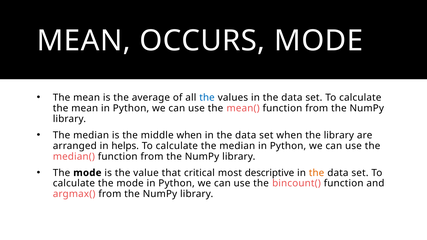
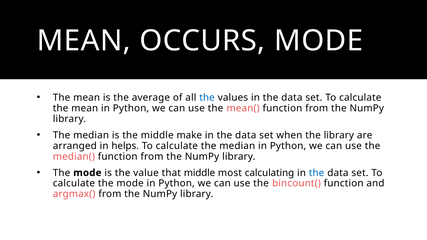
middle when: when -> make (189, 135)
that critical: critical -> middle (200, 173)
descriptive: descriptive -> calculating (270, 173)
the colour: orange -> blue (317, 173)
